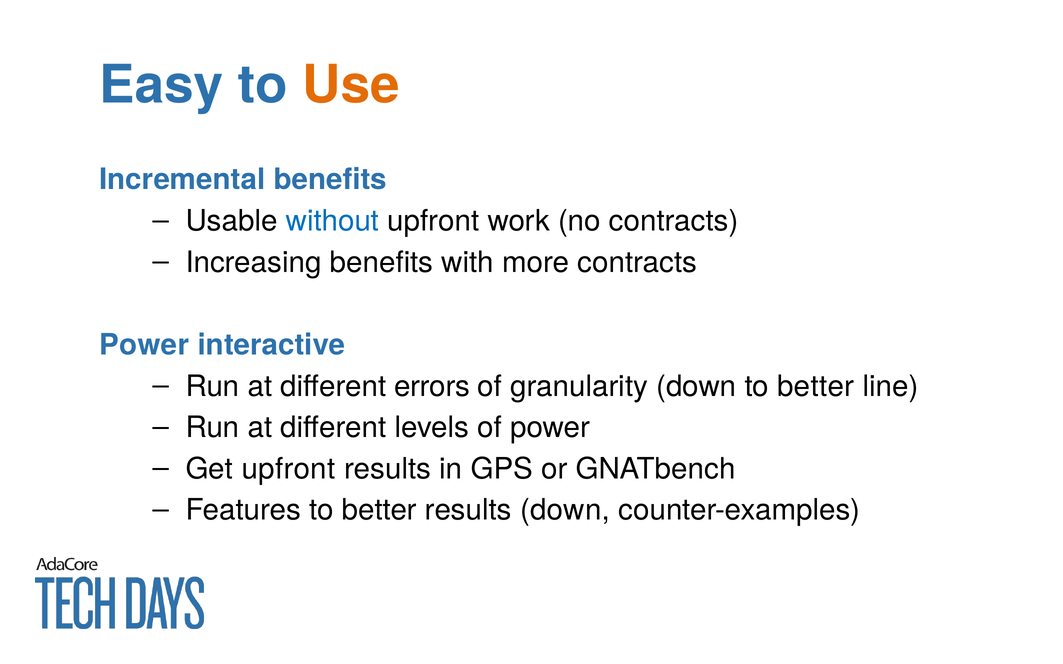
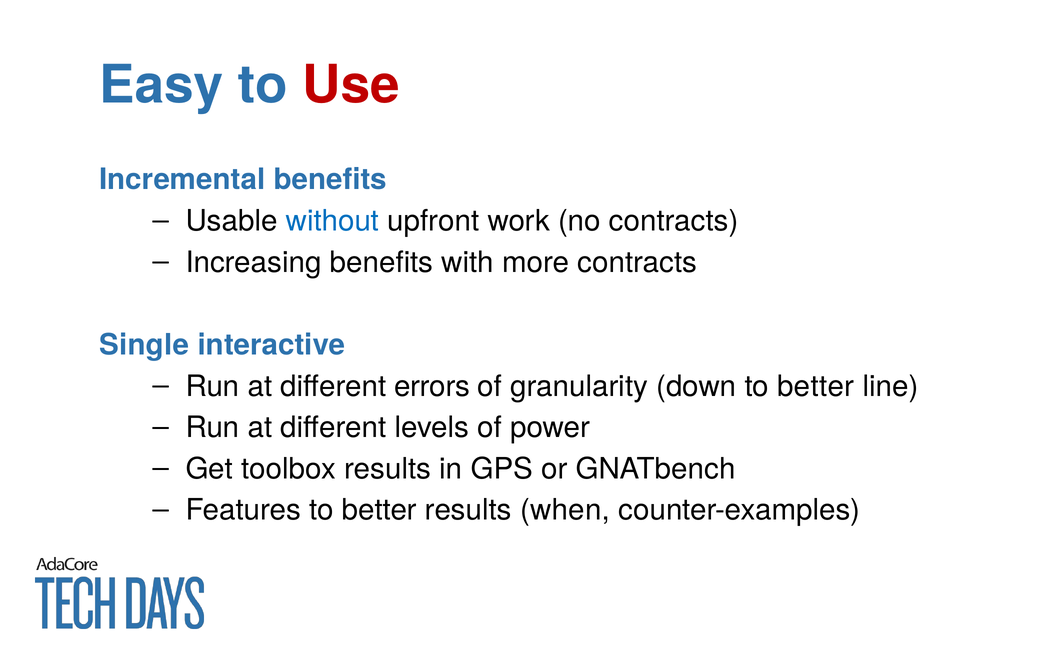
Use colour: orange -> red (351, 85)
Power: Power -> Single (144, 345)
Get upfront: upfront -> toolbox (289, 469)
results down: down -> when (565, 511)
